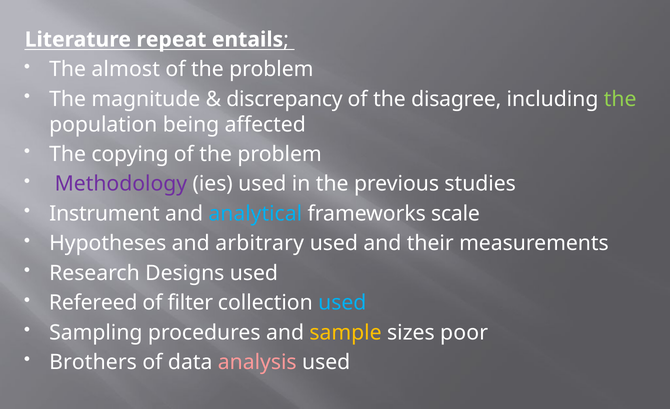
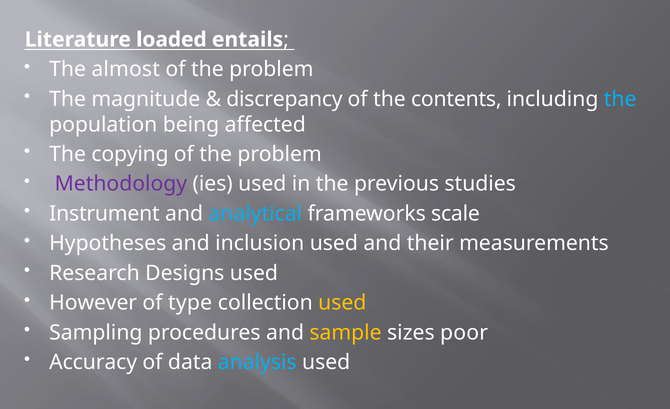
repeat: repeat -> loaded (171, 40)
disagree: disagree -> contents (456, 99)
the colour: light green -> light blue (620, 99)
arbitrary: arbitrary -> inclusion (260, 243)
Refereed: Refereed -> However (93, 302)
filter: filter -> type (190, 302)
used colour: light blue -> yellow (342, 302)
Brothers: Brothers -> Accuracy (93, 362)
analysis colour: pink -> light blue (257, 362)
